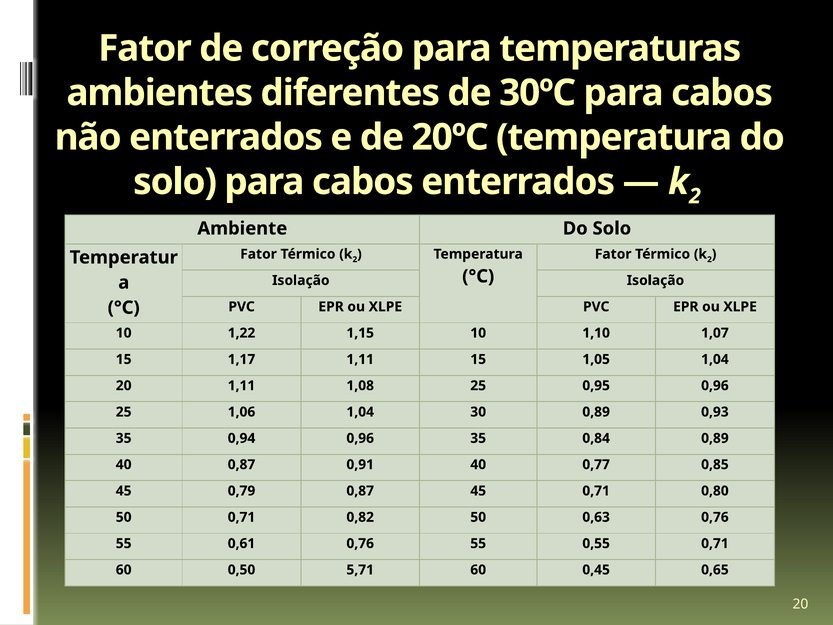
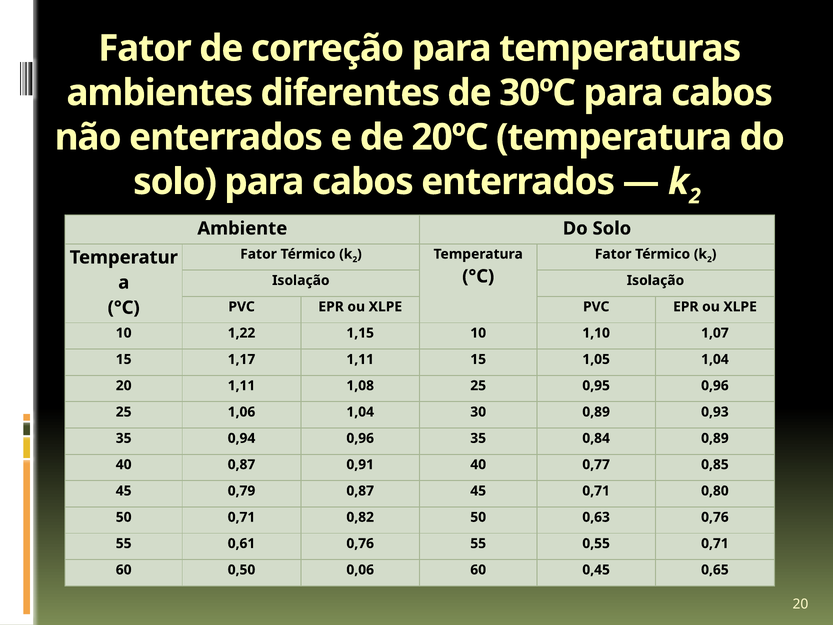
5,71: 5,71 -> 0,06 (360, 570)
